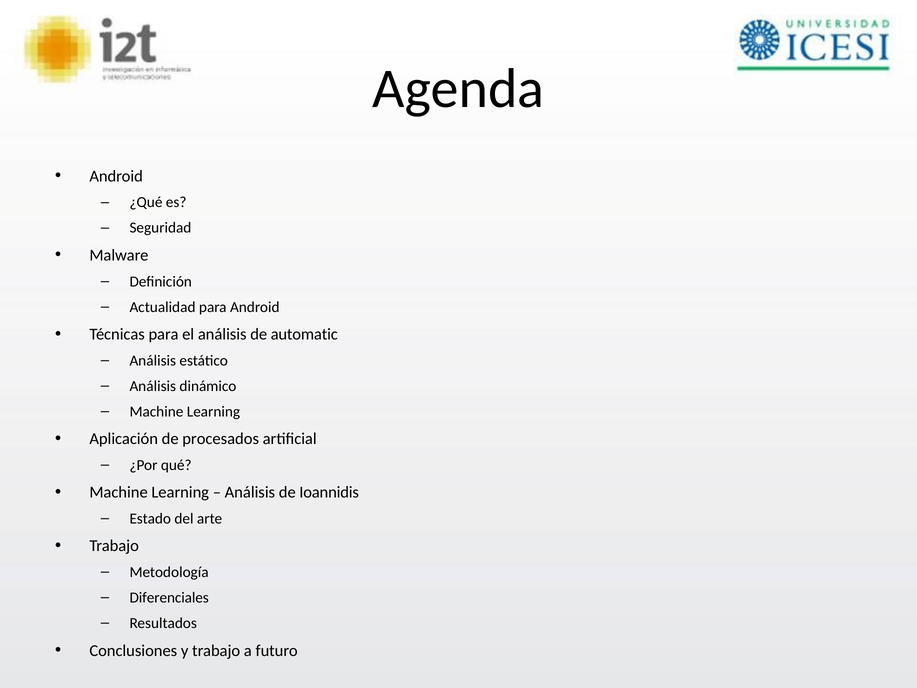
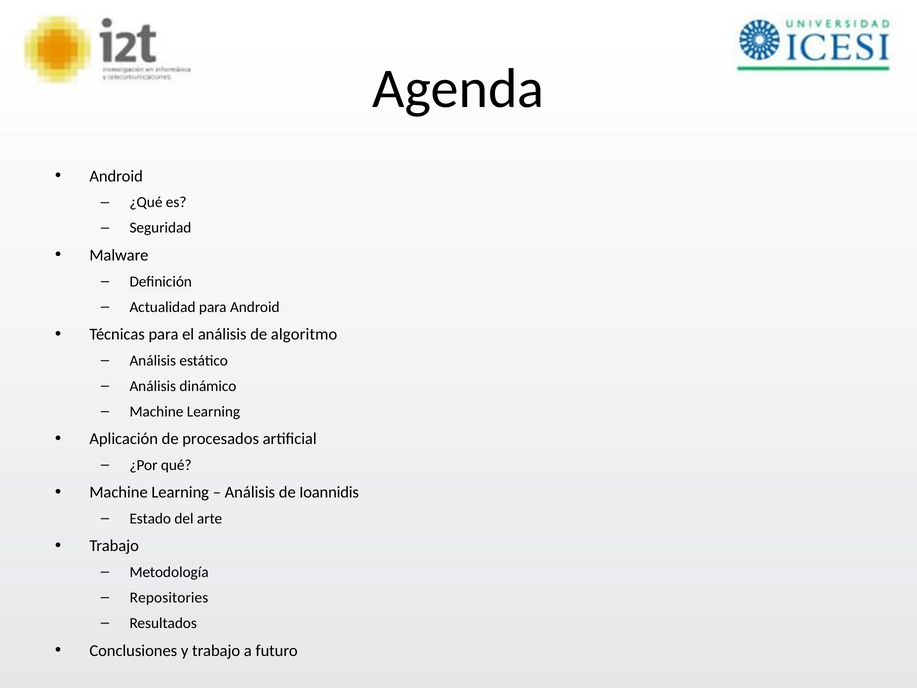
automatic: automatic -> algoritmo (304, 334)
Diferenciales: Diferenciales -> Repositories (169, 597)
